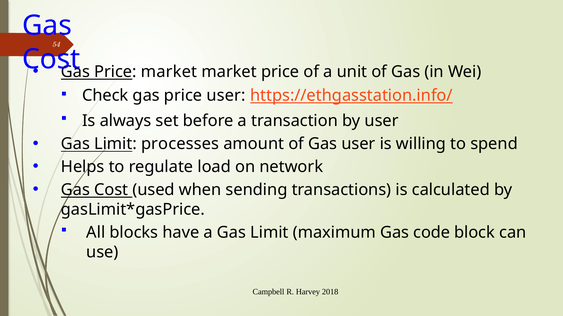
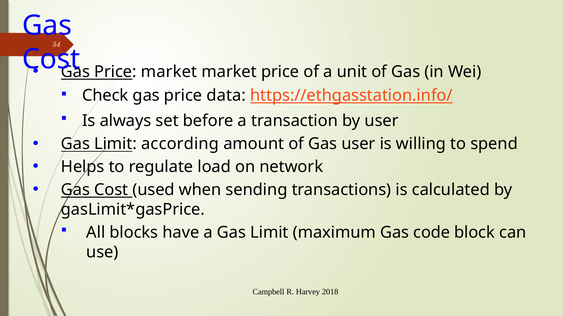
price user: user -> data (226, 96)
processes: processes -> according (180, 144)
